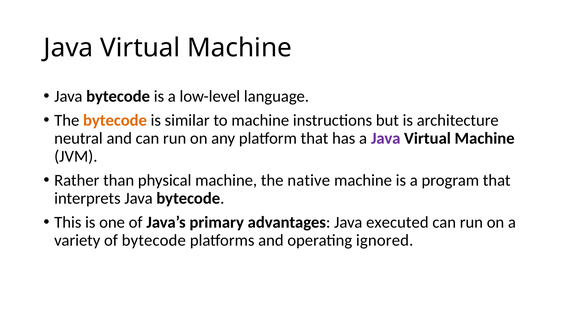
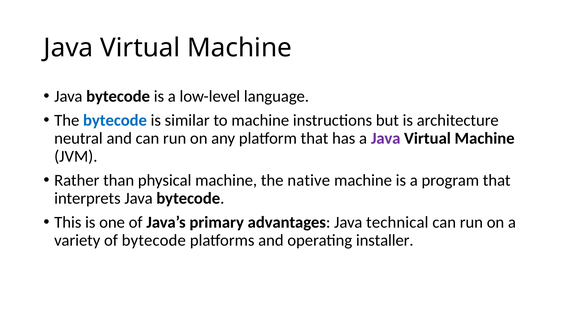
bytecode colour: orange -> blue (115, 120)
executed: executed -> technical (397, 222)
ignored: ignored -> installer (385, 240)
